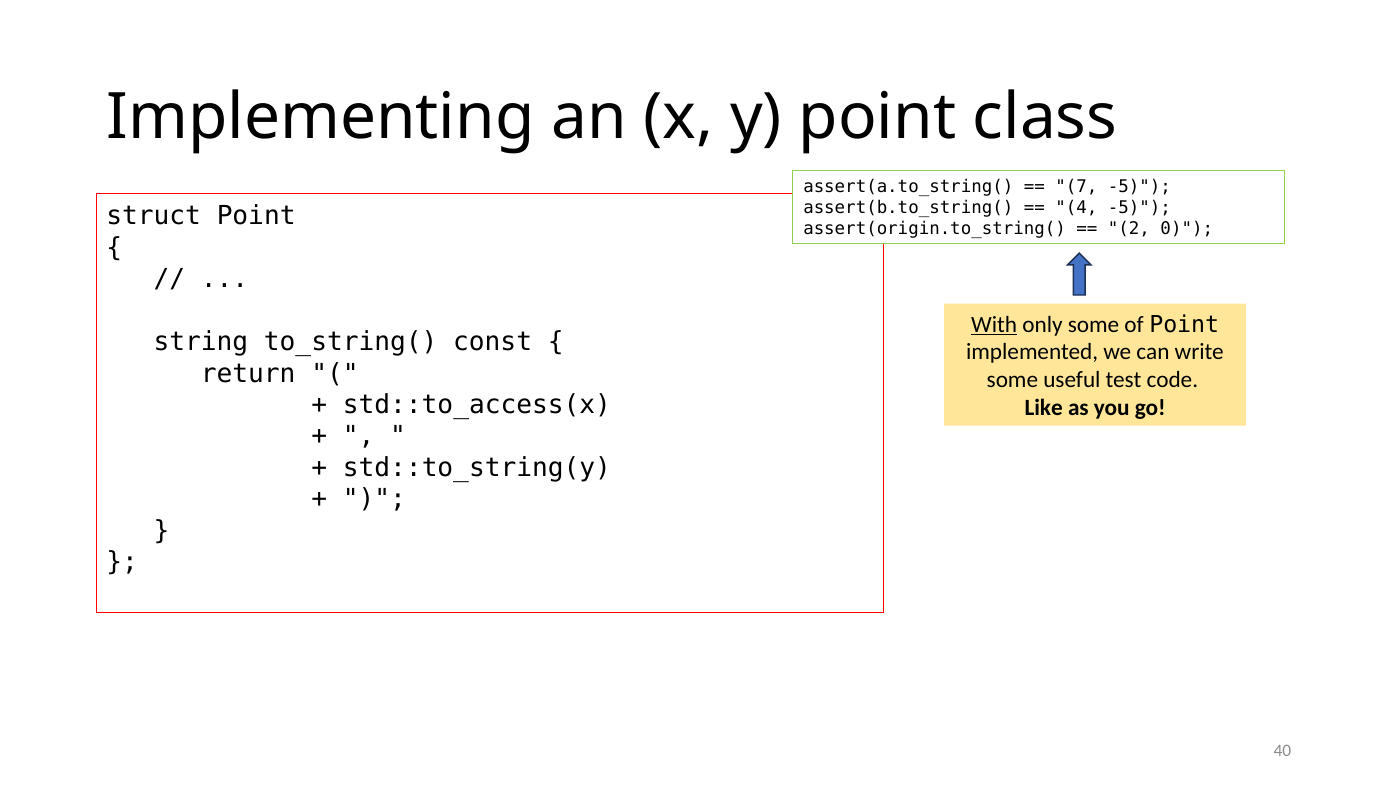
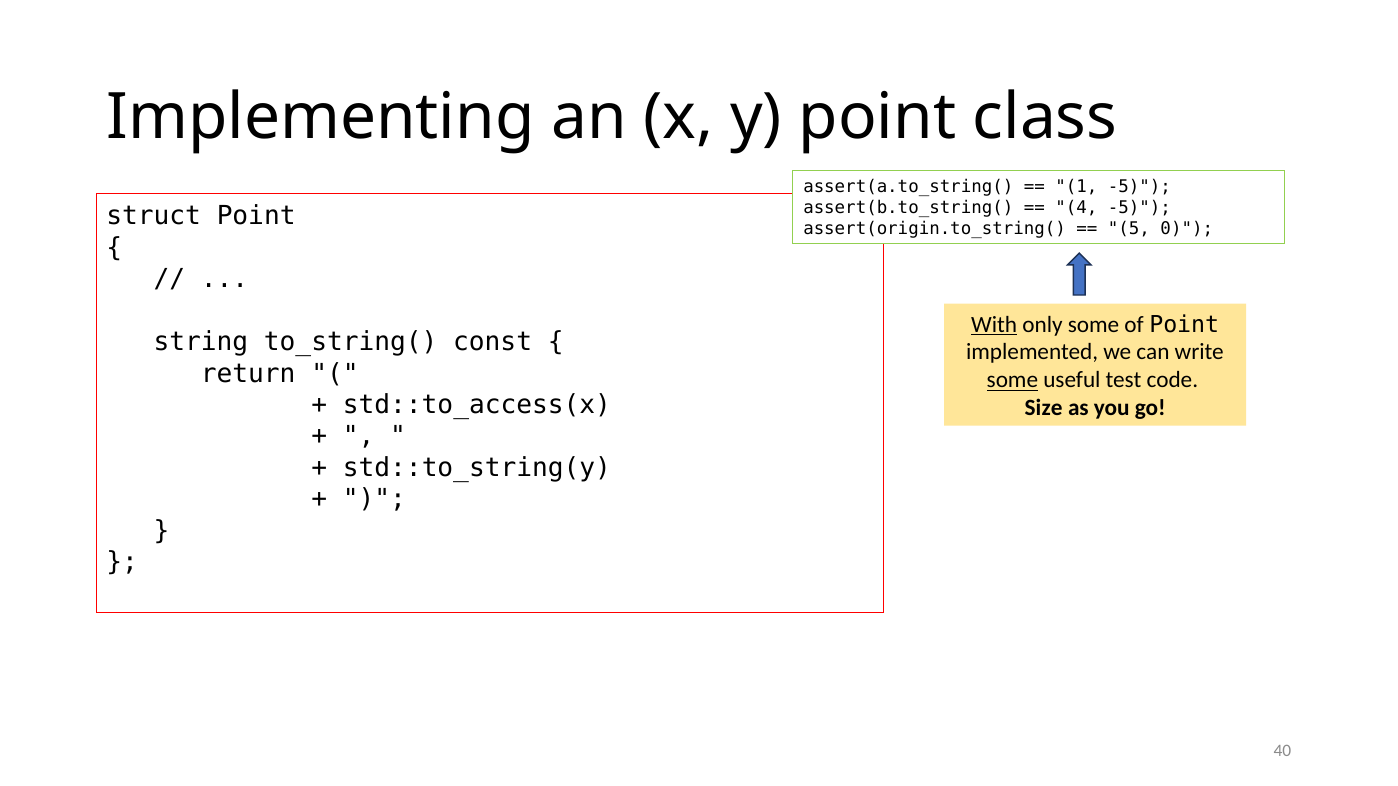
7: 7 -> 1 (1076, 187)
2: 2 -> 5 (1129, 229)
some underline: none -> present (1012, 380)
Like: Like -> Size (1044, 408)
